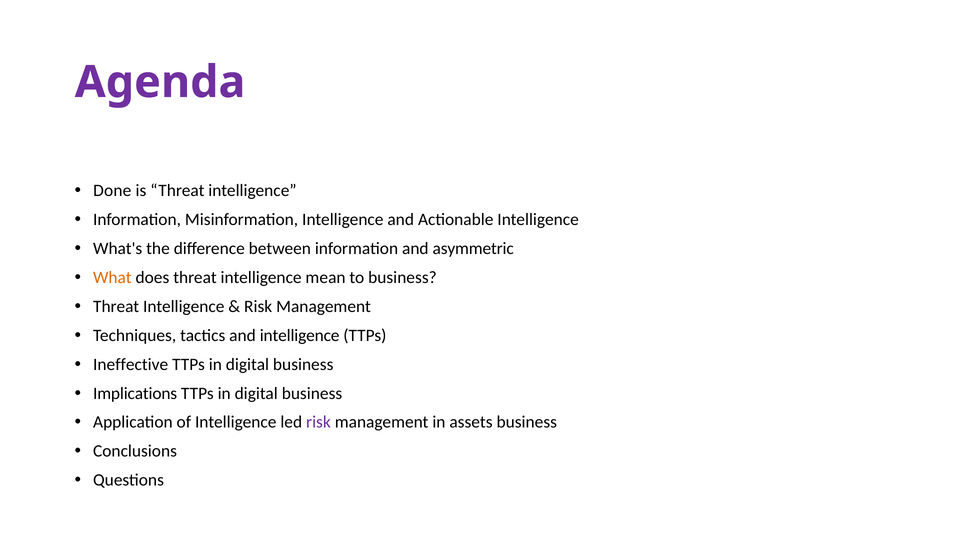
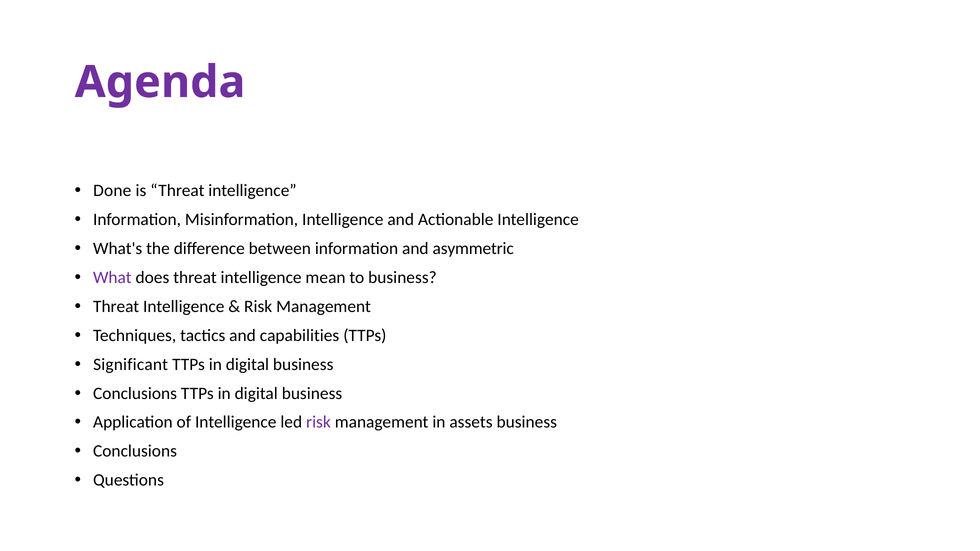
What colour: orange -> purple (112, 278)
and intelligence: intelligence -> capabilities (300, 336)
Ineffective: Ineffective -> Significant (131, 365)
Implications: Implications -> Conclusions (135, 393)
